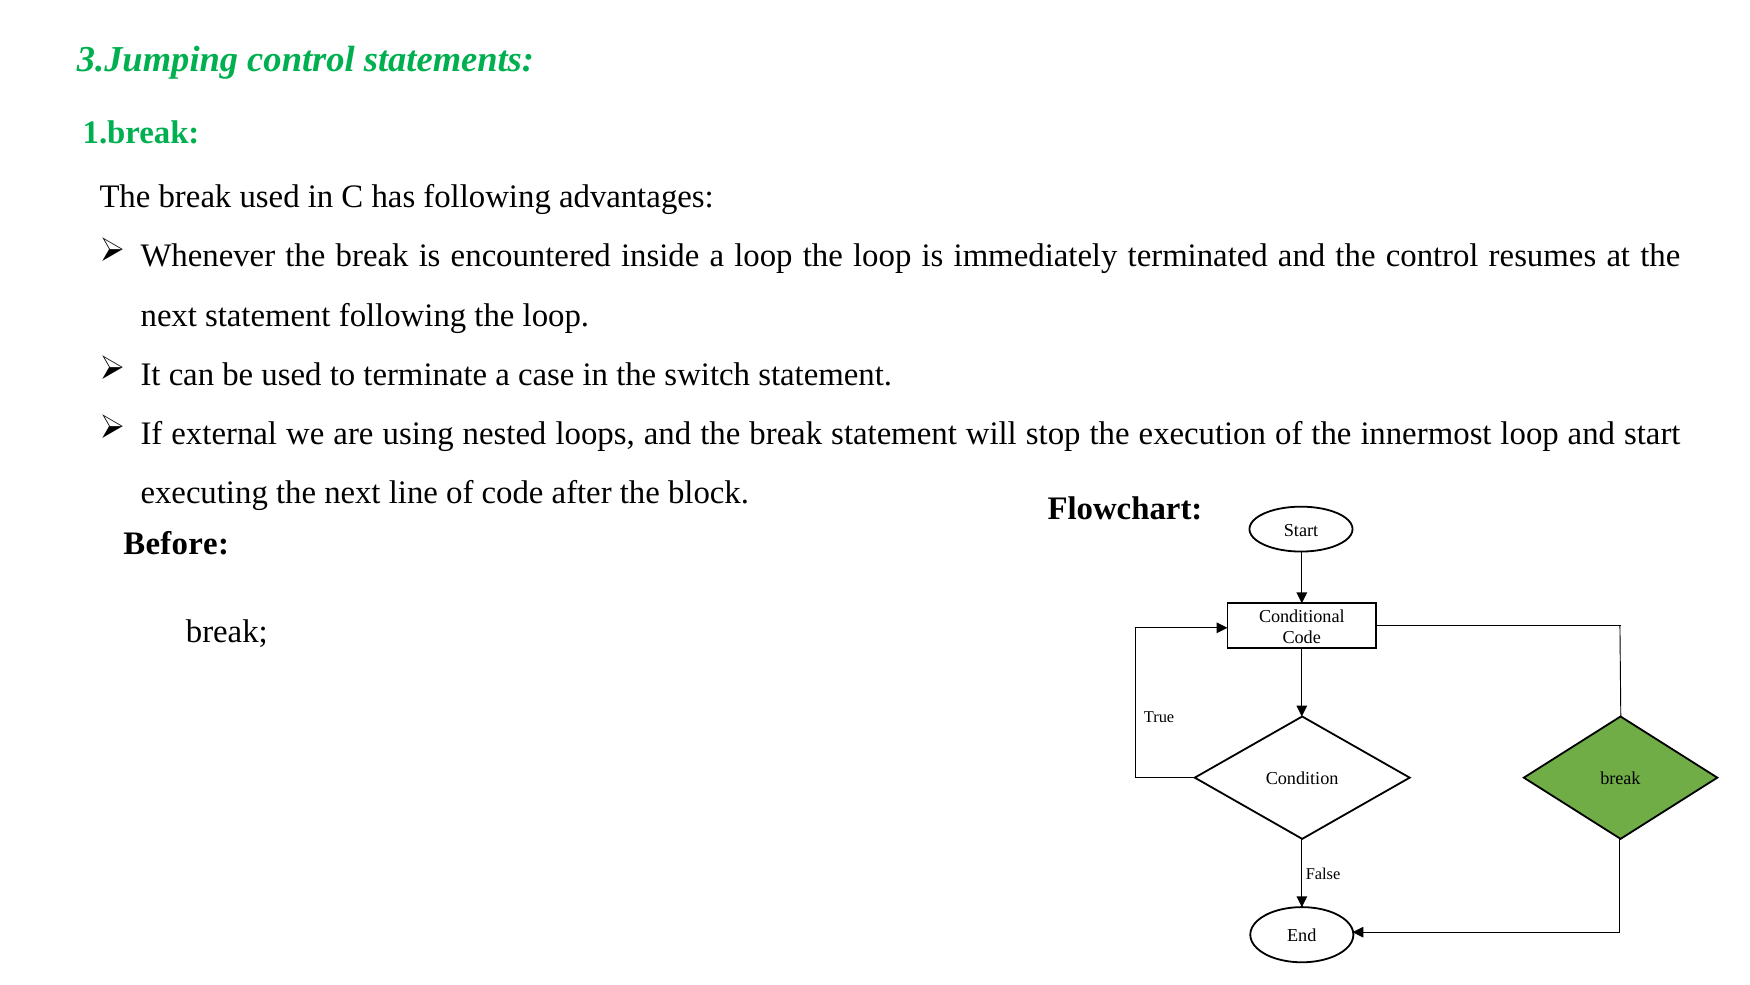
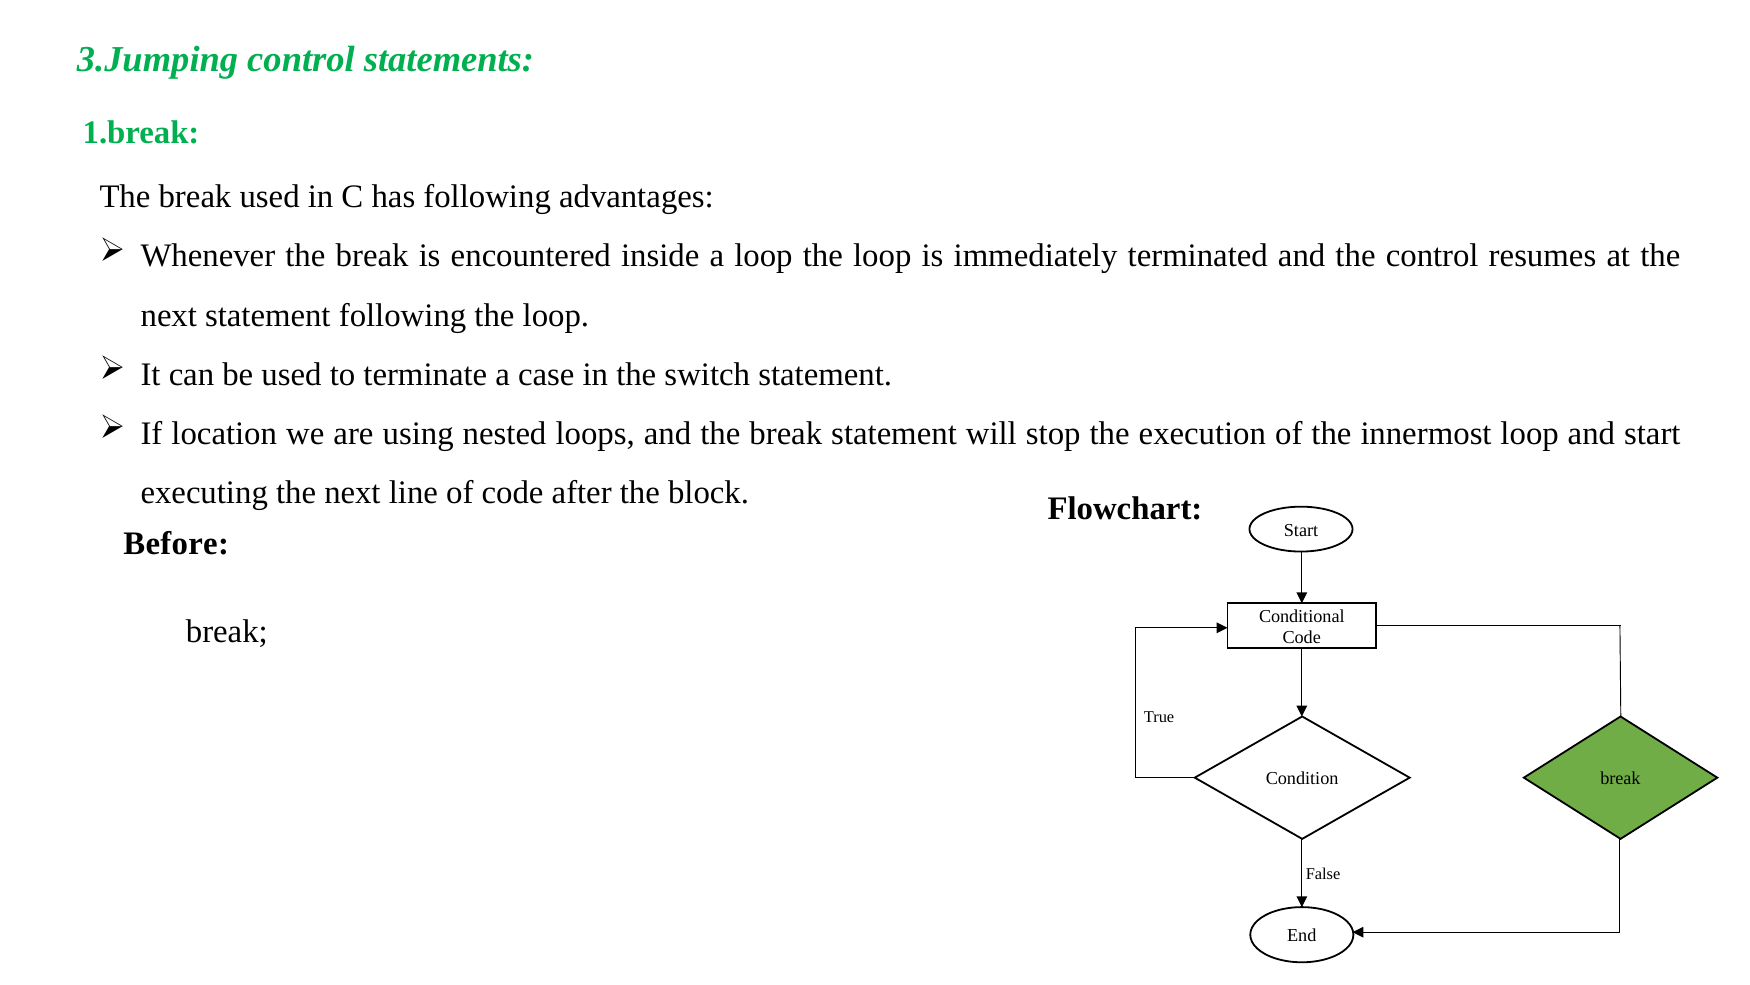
external: external -> location (224, 433)
